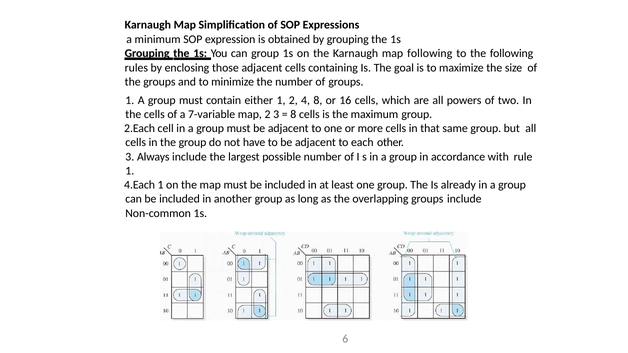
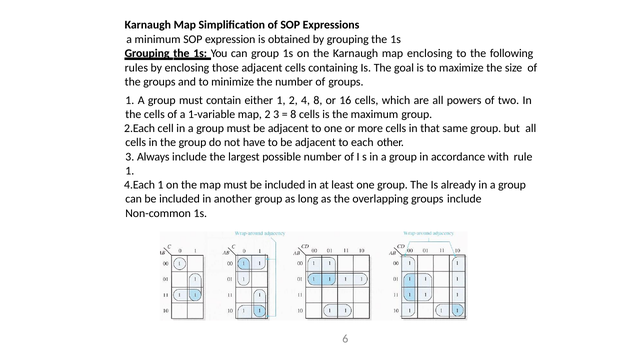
map following: following -> enclosing (430, 54)
7-variable: 7-variable -> 1-variable (212, 114)
